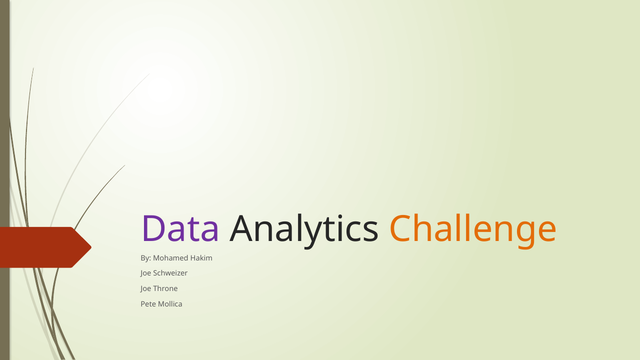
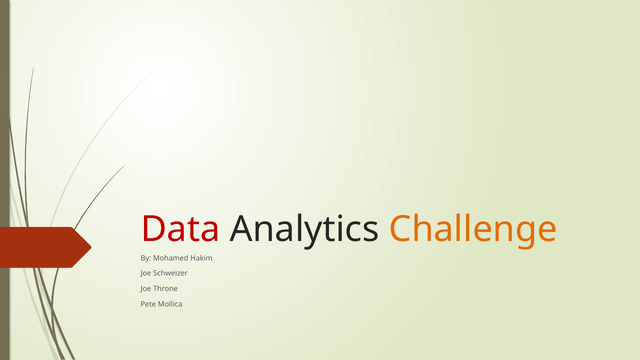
Data colour: purple -> red (181, 229)
